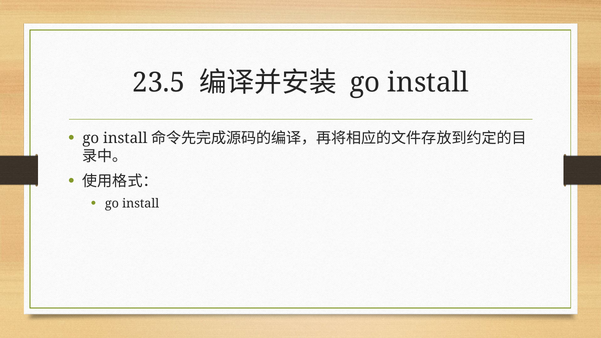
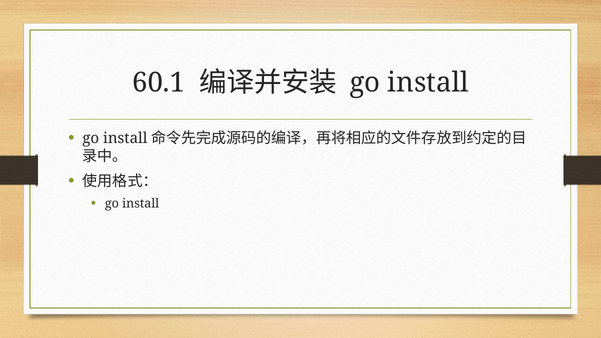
23.5: 23.5 -> 60.1 (159, 82)
